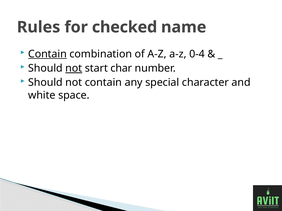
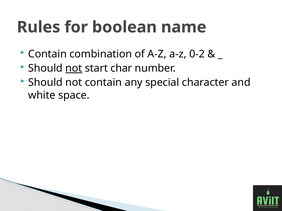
checked: checked -> boolean (124, 27)
Contain underline: present -> none (47, 54)
0-4: 0-4 -> 0-2 (197, 54)
